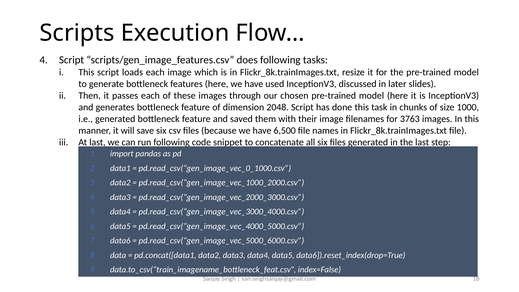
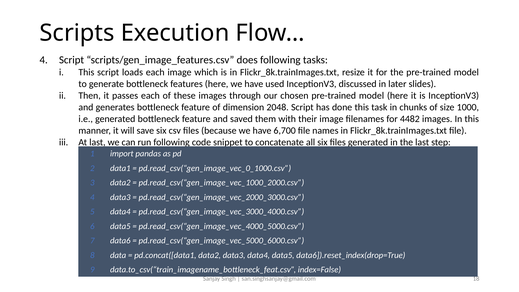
3763: 3763 -> 4482 (410, 119)
6,500: 6,500 -> 6,700 (285, 131)
